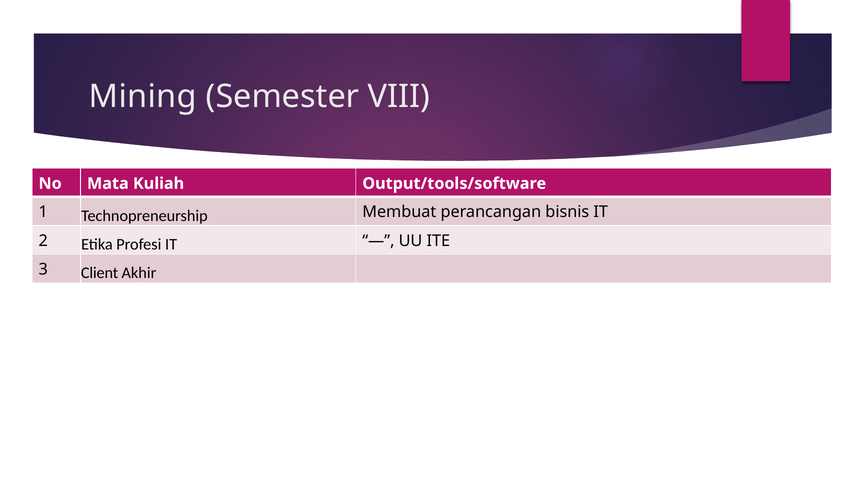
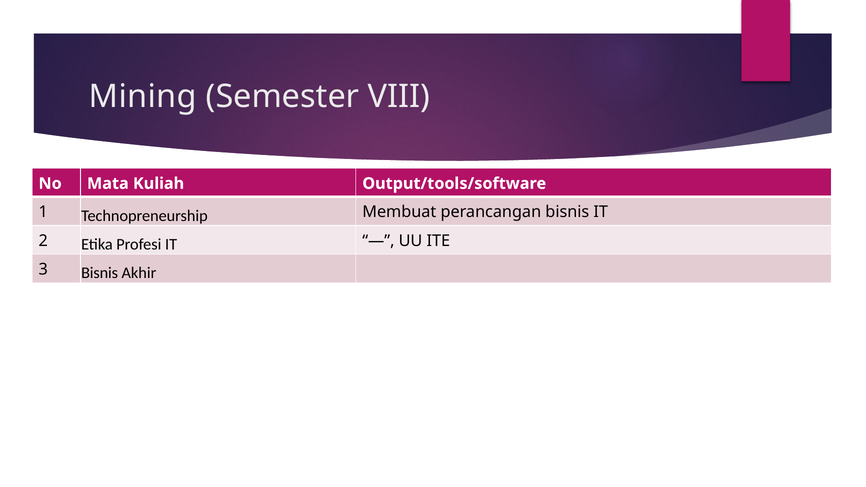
3 Client: Client -> Bisnis (100, 273)
